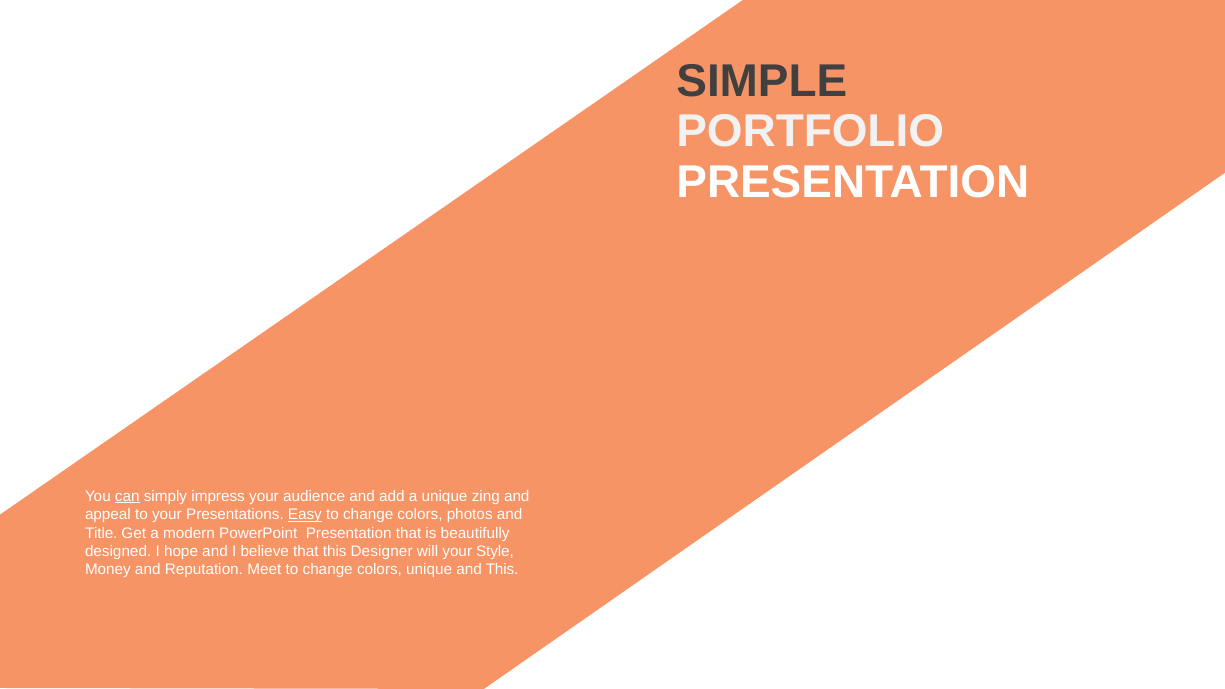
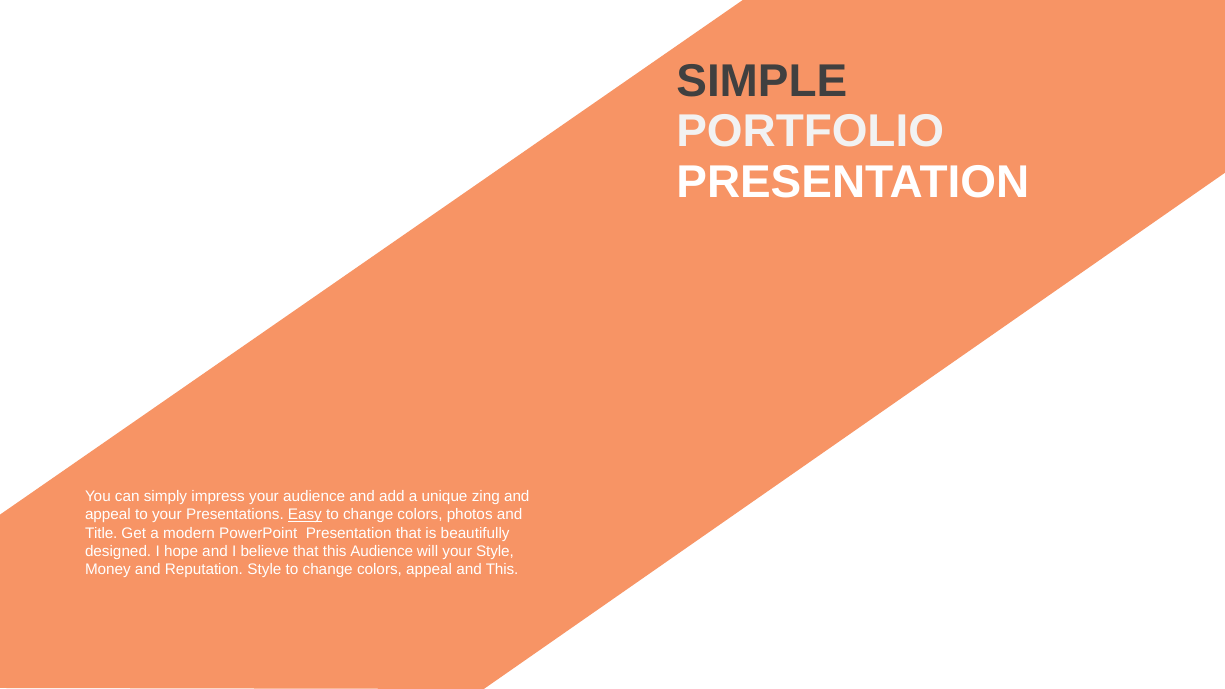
can underline: present -> none (127, 496)
this Designer: Designer -> Audience (382, 551)
Reputation Meet: Meet -> Style (264, 570)
colors unique: unique -> appeal (429, 570)
